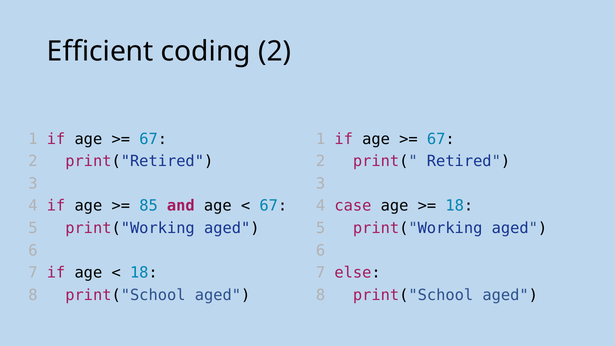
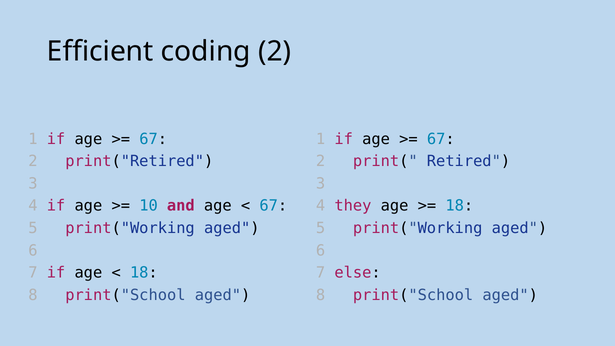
85: 85 -> 10 (149, 206)
case: case -> they (353, 206)
